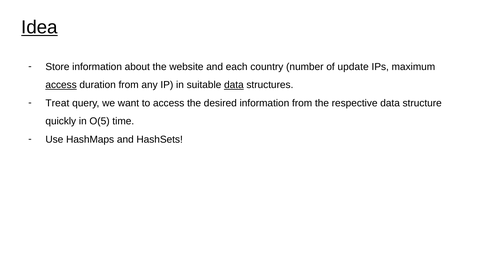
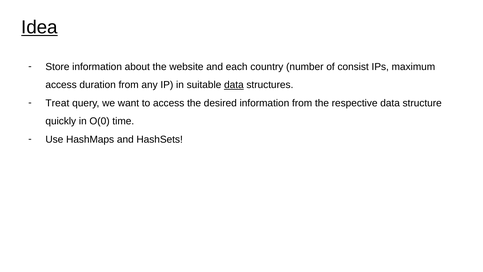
update: update -> consist (353, 67)
access underline: present -> none (61, 85)
O(5: O(5 -> O(0 (100, 121)
